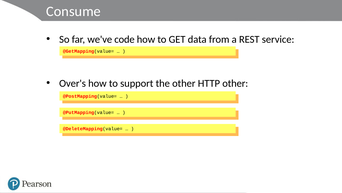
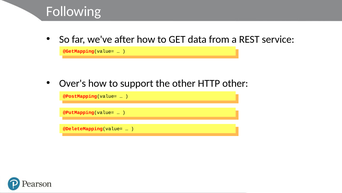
Consume: Consume -> Following (74, 11)
code: code -> after (124, 39)
